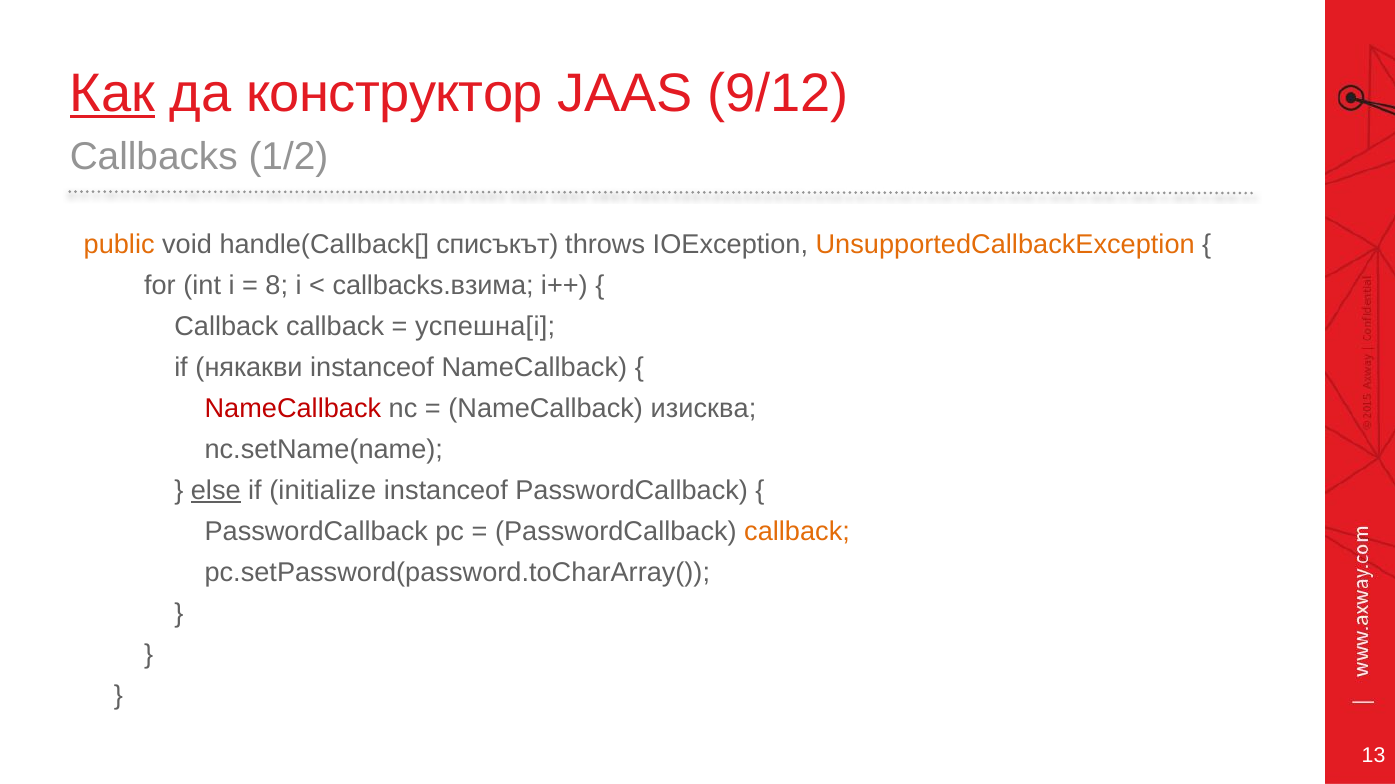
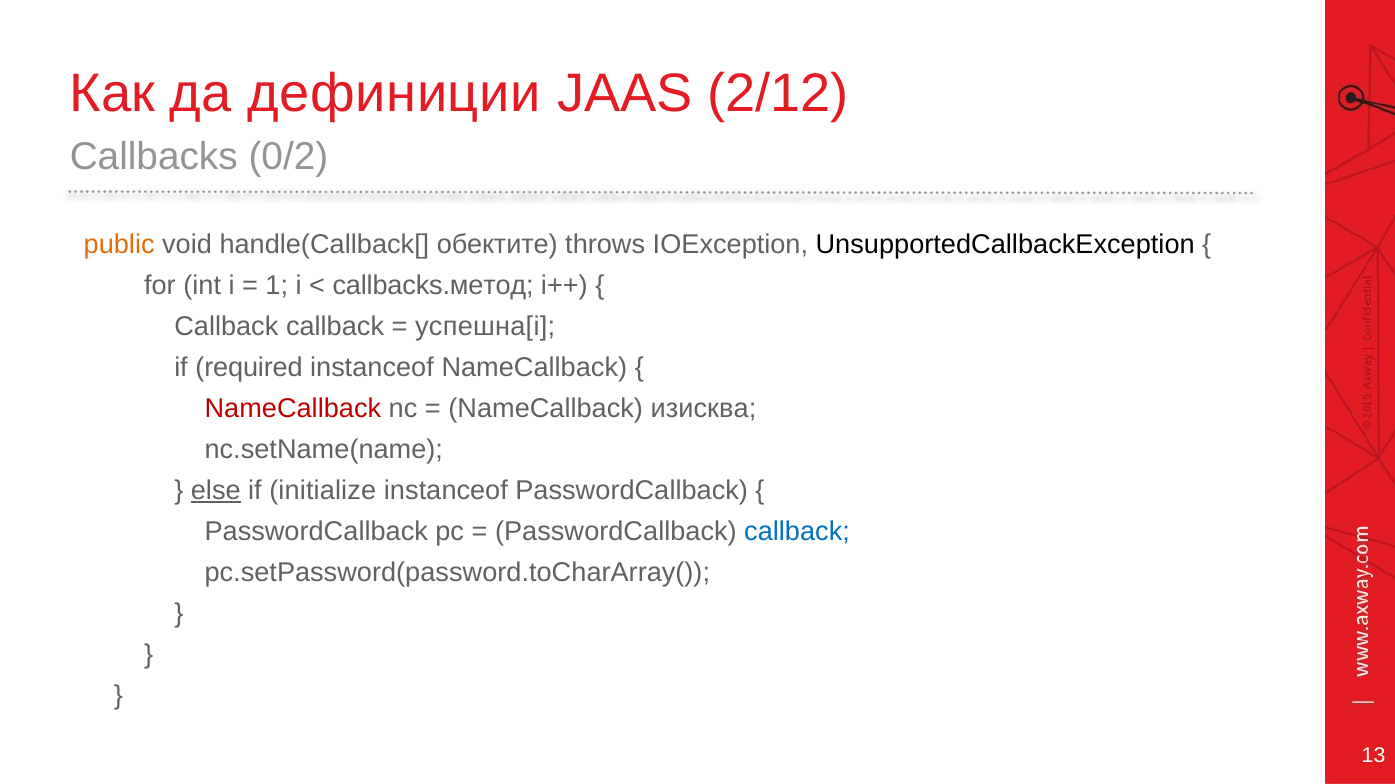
Как underline: present -> none (112, 93)
конструктор: конструктор -> дефиниции (394, 93)
9/12: 9/12 -> 2/12 (778, 93)
1/2: 1/2 -> 0/2 (288, 157)
списъкът: списъкът -> обектите (497, 245)
UnsupportedCallbackException colour: orange -> black (1005, 245)
8: 8 -> 1 (277, 286)
callbacks.взима: callbacks.взима -> callbacks.метод (433, 286)
някакви: някакви -> required (249, 368)
callback colour: orange -> blue (797, 532)
